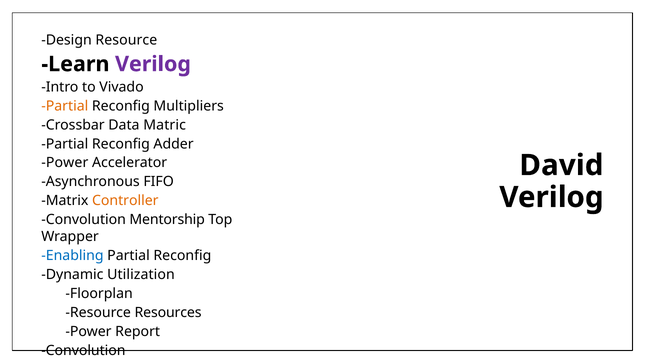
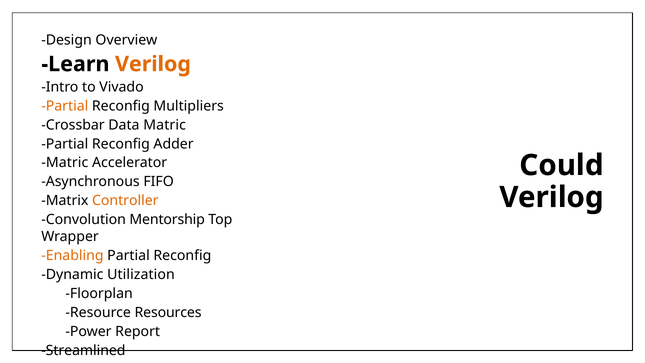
Design Resource: Resource -> Overview (126, 40)
Verilog colour: purple -> orange (153, 64)
Power: Power -> Matric (65, 163)
David: David -> Could (561, 165)
Enabling colour: blue -> orange (72, 255)
Convolution: Convolution -> Streamlined (83, 350)
